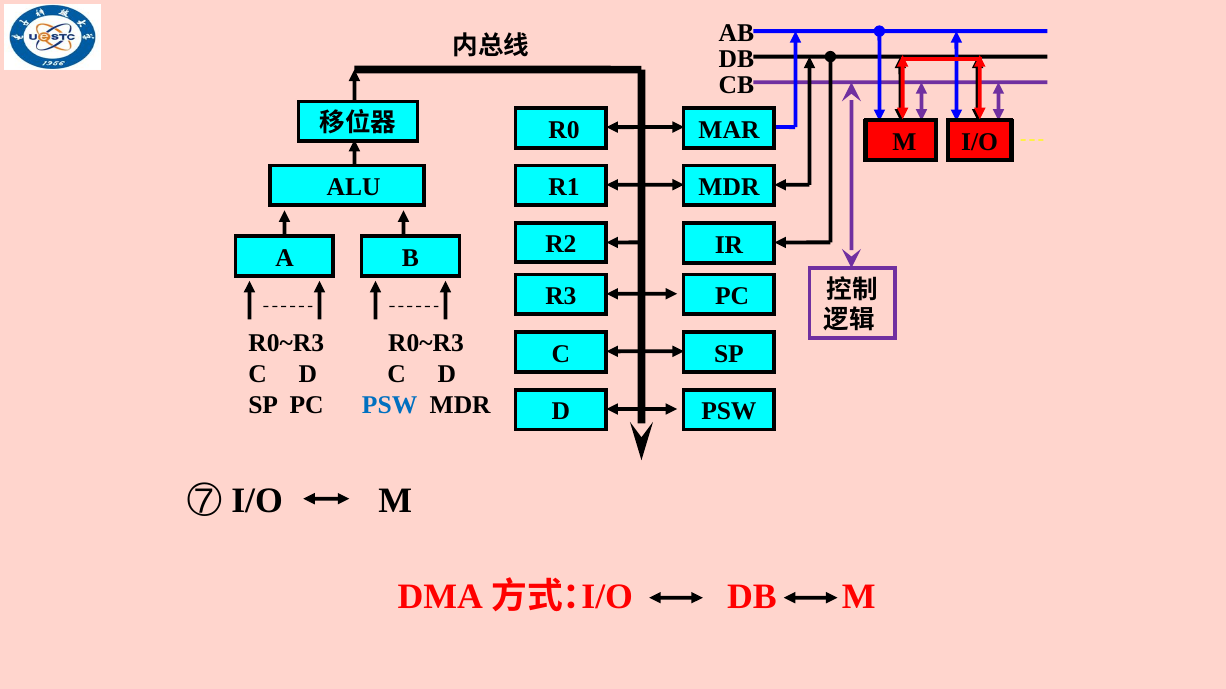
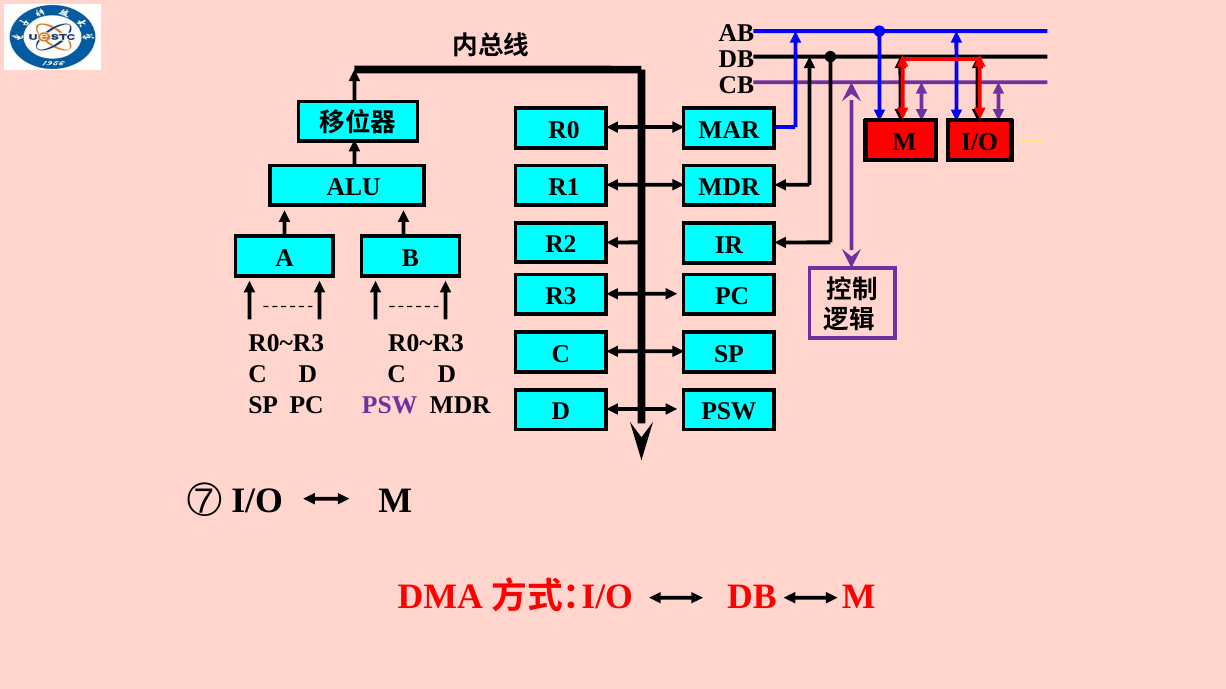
PSW colour: blue -> purple (390, 406)
